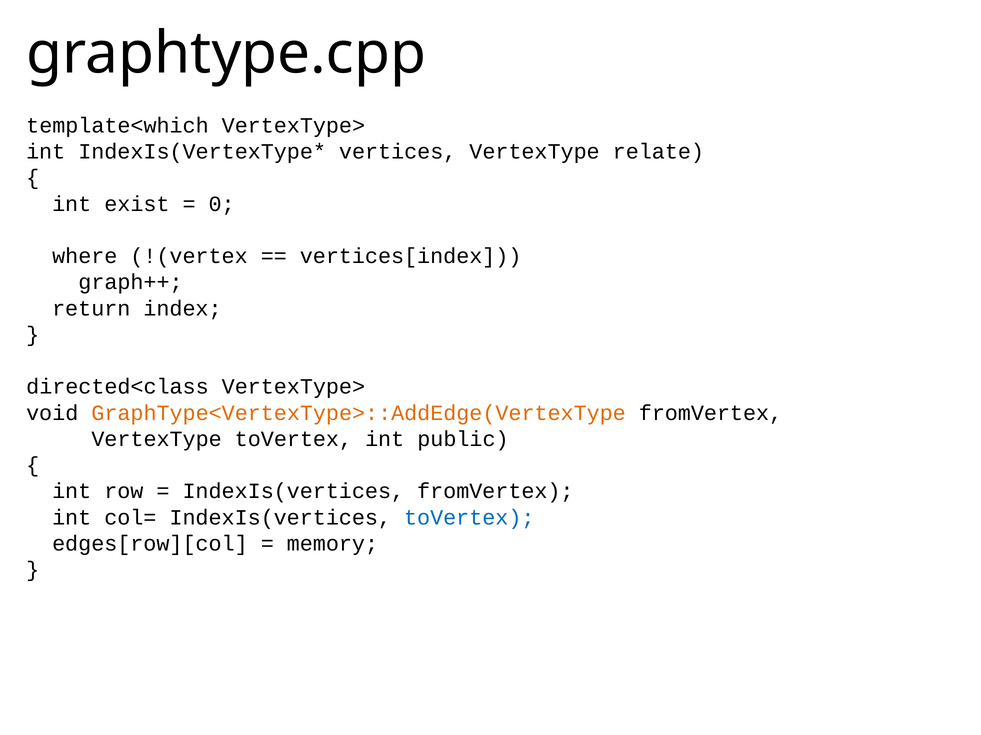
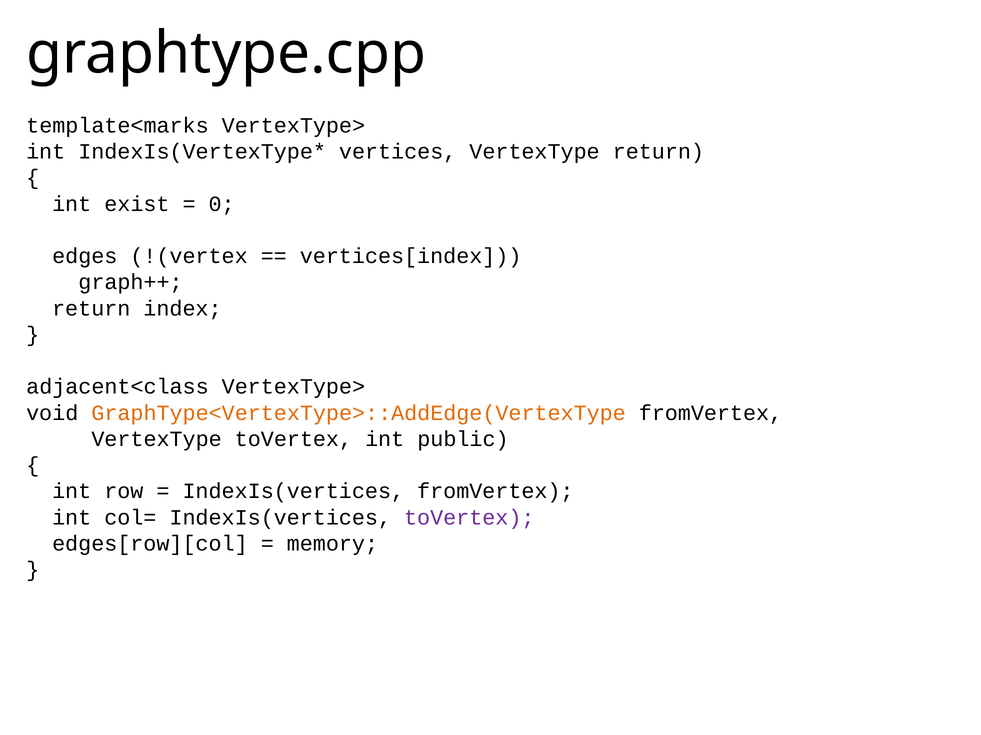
template<which: template<which -> template<marks (117, 126)
VertexType relate: relate -> return (658, 152)
where: where -> edges (85, 256)
directed<class: directed<class -> adjacent<class (117, 387)
toVertex colour: blue -> purple (469, 518)
